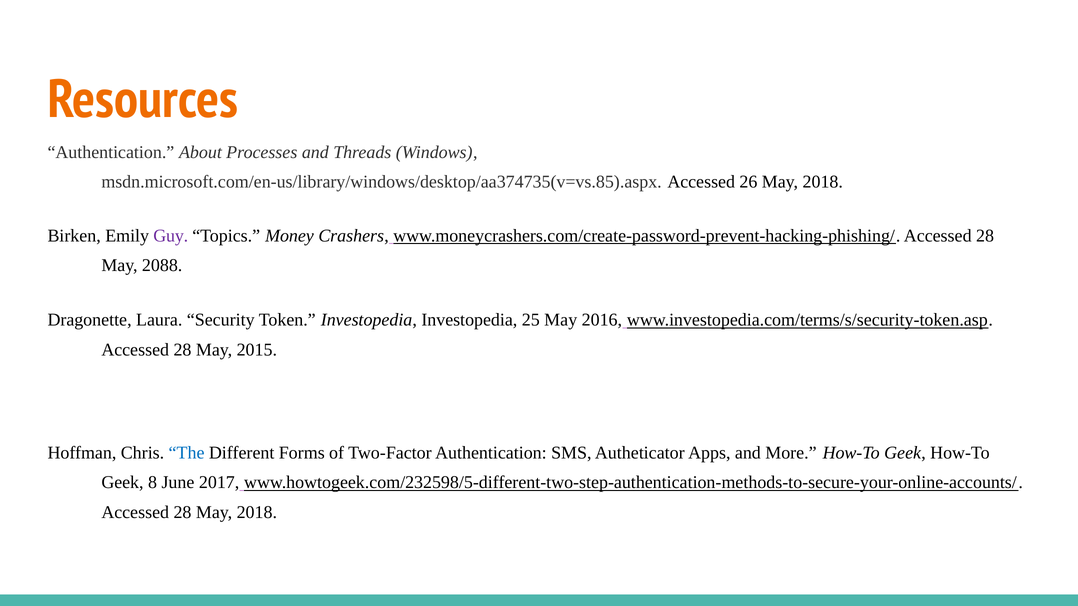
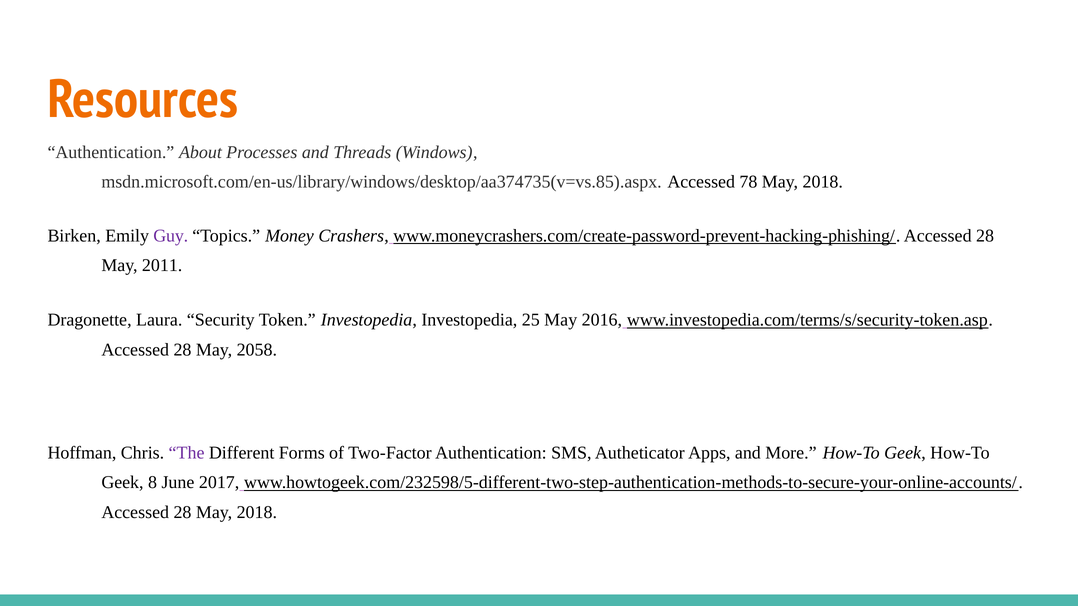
26: 26 -> 78 (748, 182)
2088: 2088 -> 2011 (162, 266)
2015: 2015 -> 2058 (257, 350)
The colour: blue -> purple (187, 453)
